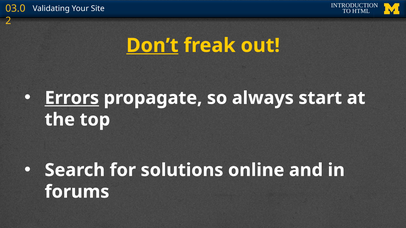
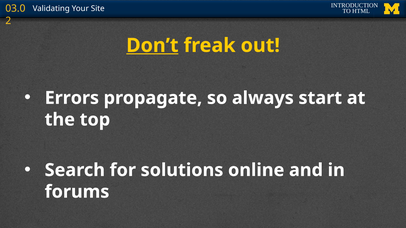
Errors underline: present -> none (72, 98)
